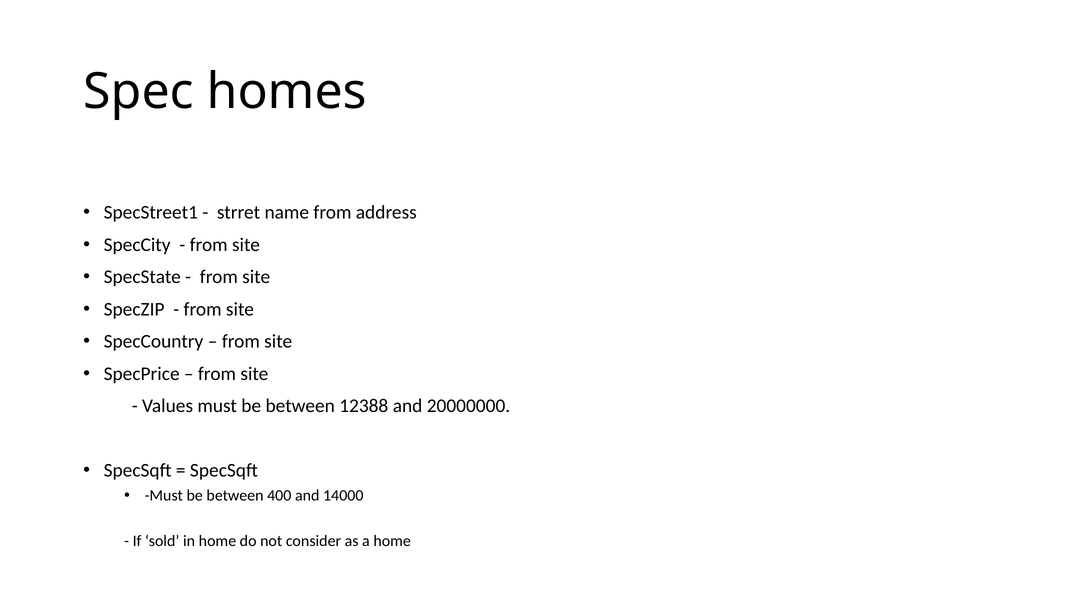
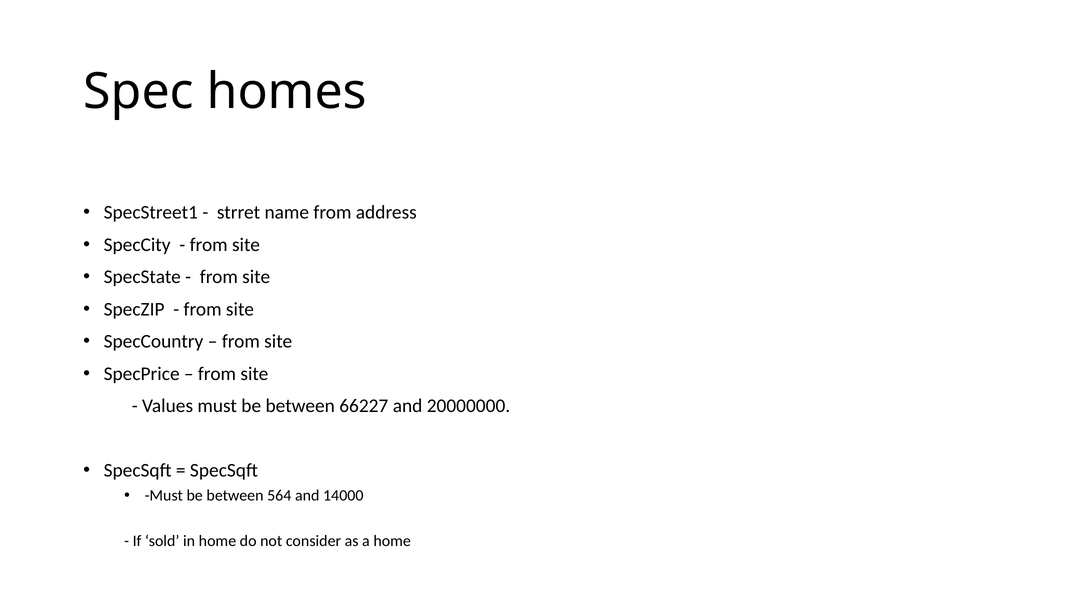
12388: 12388 -> 66227 (364, 406)
400: 400 -> 564 (279, 495)
